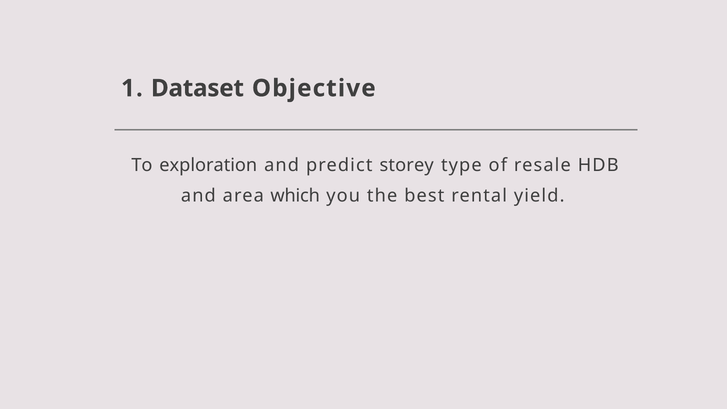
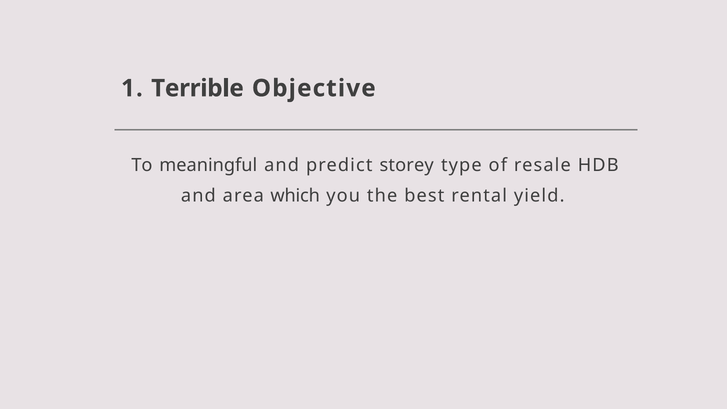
Dataset: Dataset -> Terrible (197, 88)
exploration: exploration -> meaningful (208, 165)
